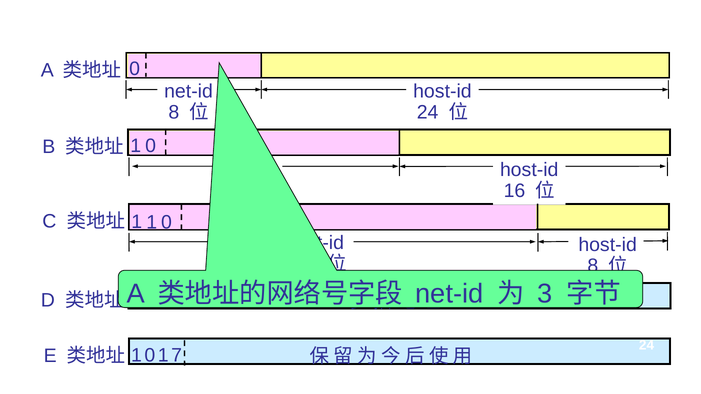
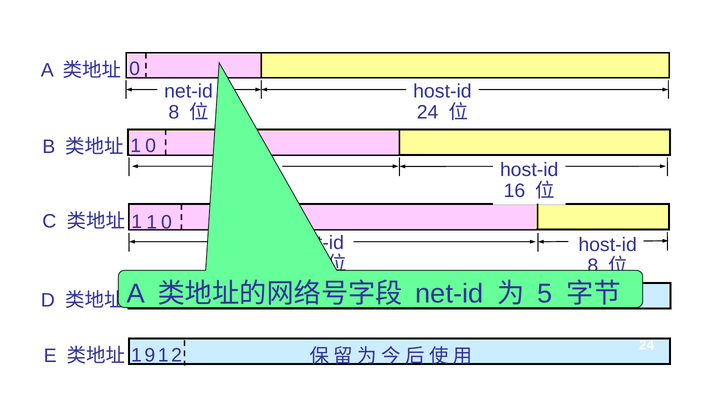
3: 3 -> 5 (545, 294)
0: 0 -> 9 (150, 356)
7: 7 -> 2 (177, 356)
